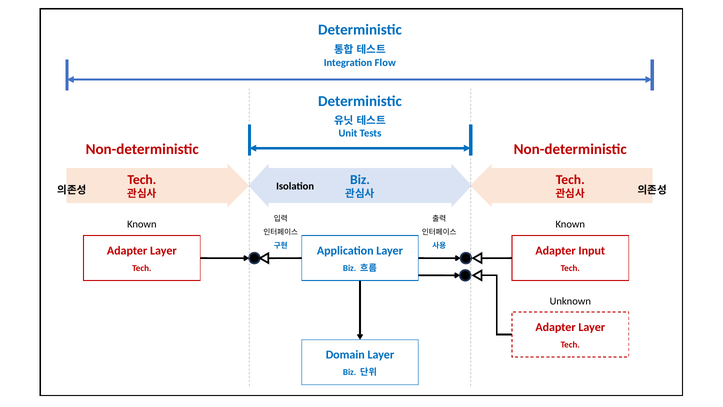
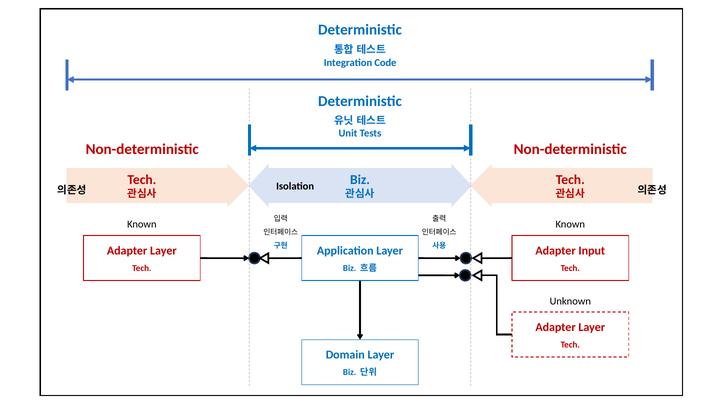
Flow: Flow -> Code (385, 63)
